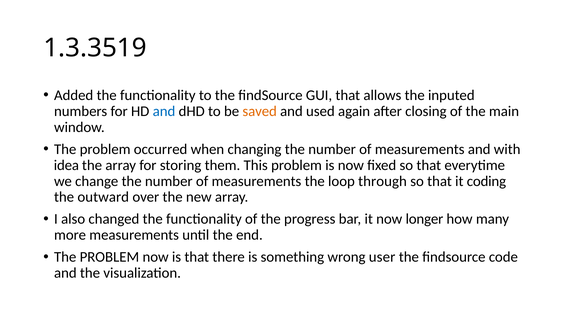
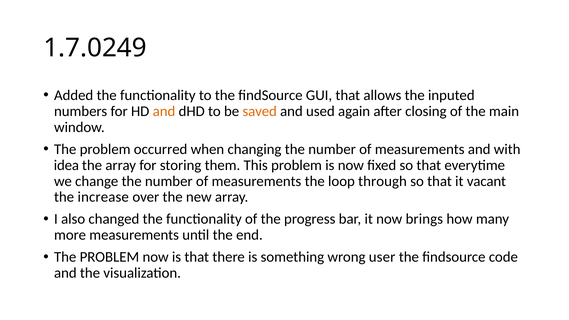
1.3.3519: 1.3.3519 -> 1.7.0249 (95, 48)
and colour: blue -> orange (164, 111)
coding: coding -> vacant (486, 181)
outward: outward -> increase (103, 197)
longer: longer -> brings (424, 219)
